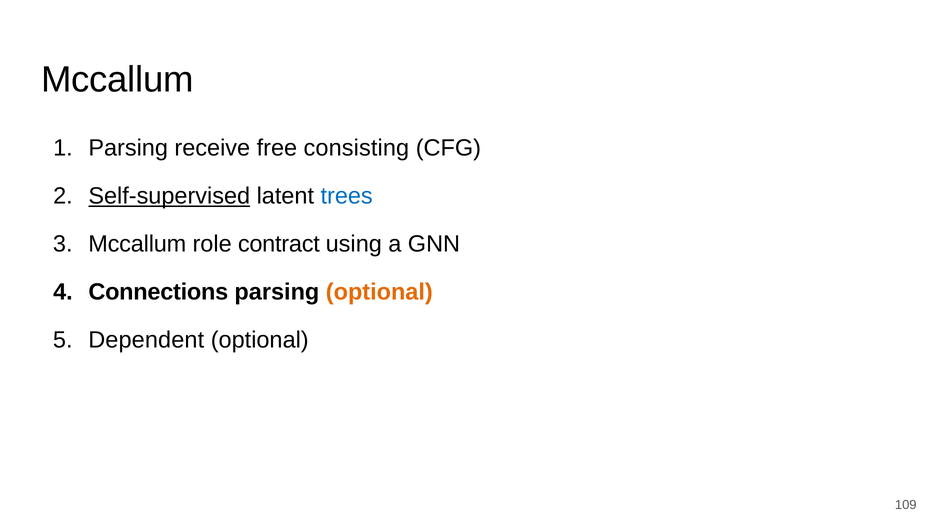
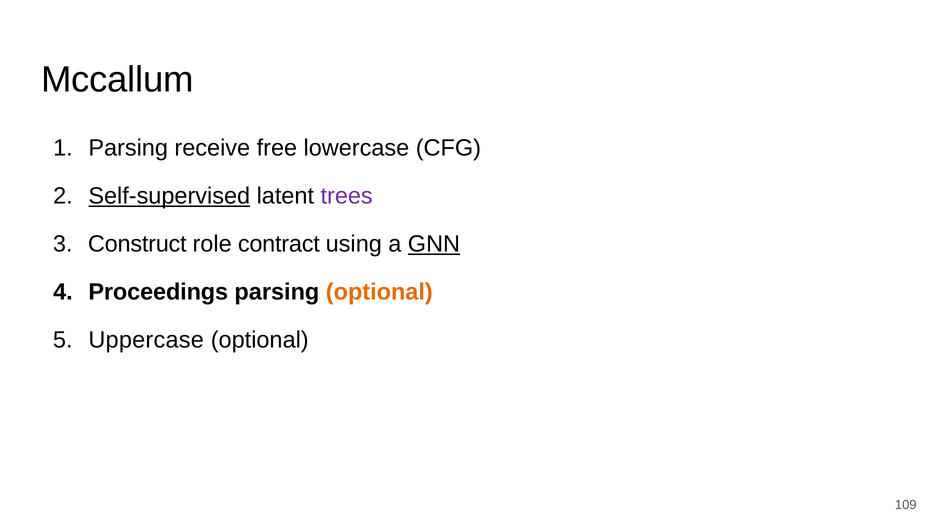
consisting: consisting -> lowercase (356, 148)
trees colour: blue -> purple (347, 196)
Mccallum: Mccallum -> Construct (137, 244)
GNN underline: none -> present (434, 244)
Connections: Connections -> Proceedings (158, 292)
Dependent: Dependent -> Uppercase (146, 340)
